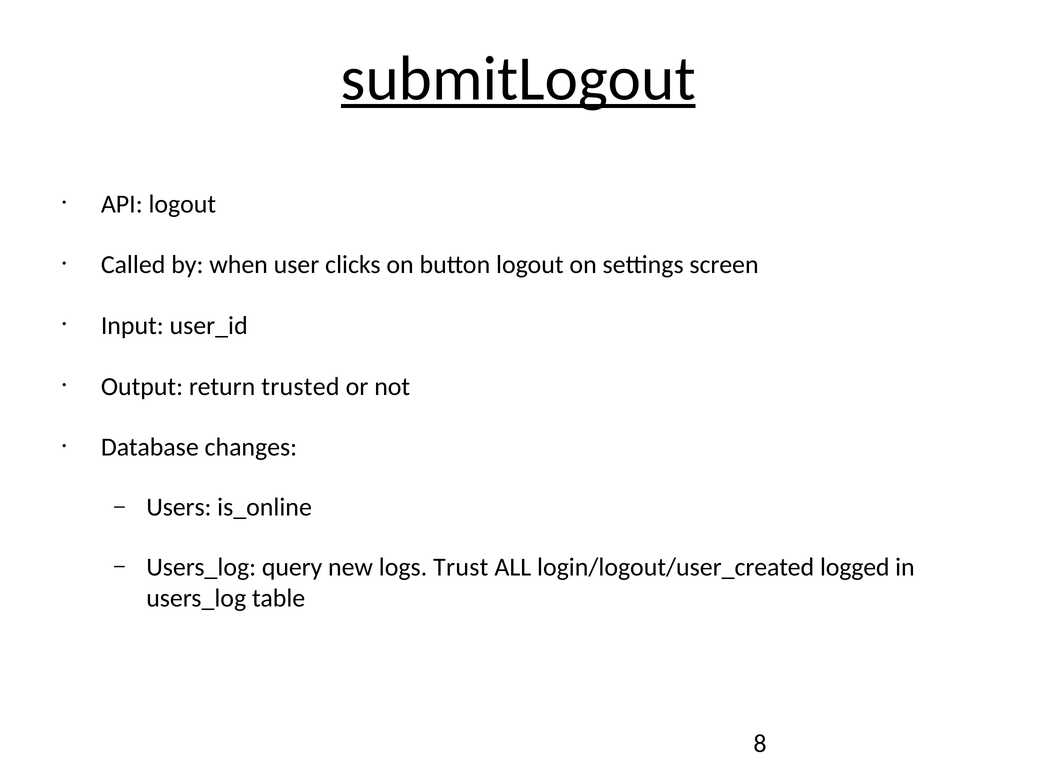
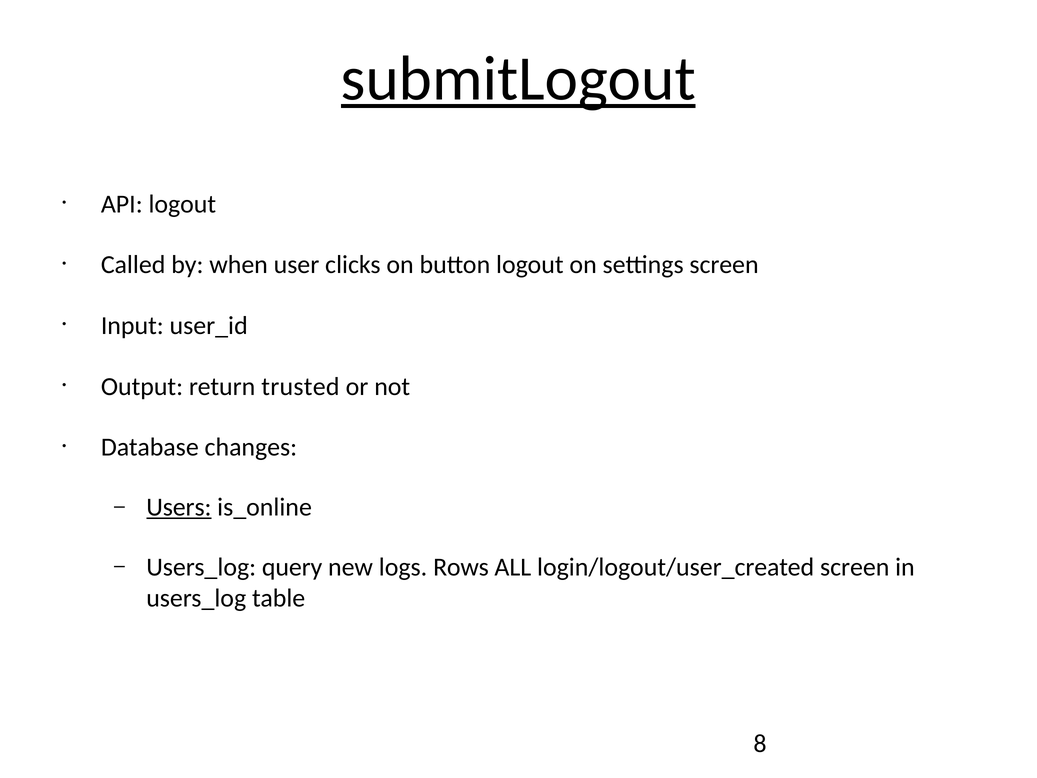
Users underline: none -> present (179, 507)
Trust: Trust -> Rows (461, 567)
login/logout/user_created logged: logged -> screen (855, 567)
